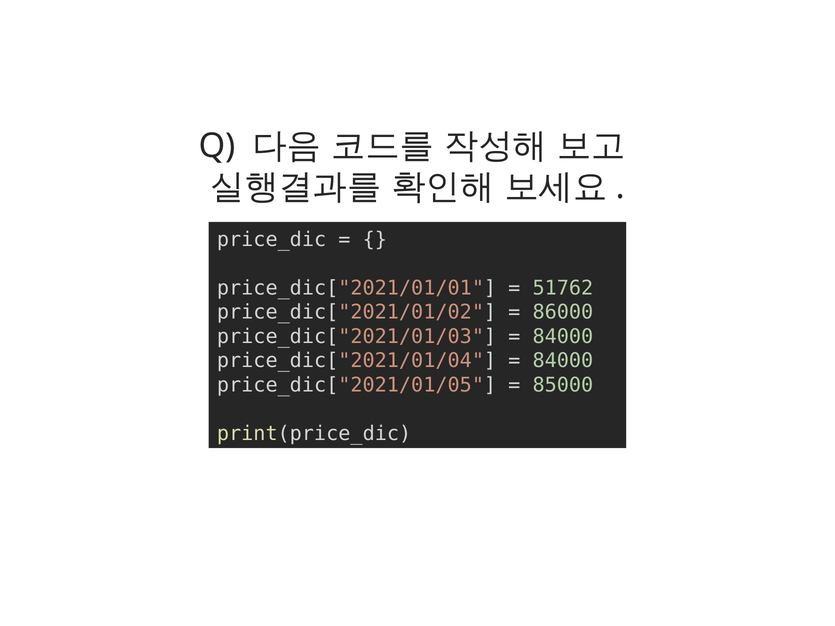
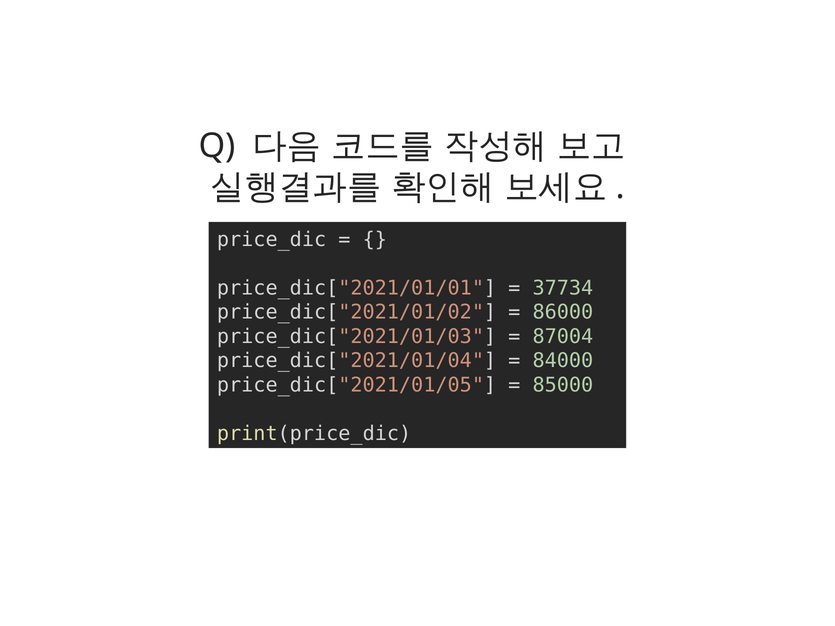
51762: 51762 -> 37734 (563, 288)
84000: 84000 -> 87004 (563, 337)
